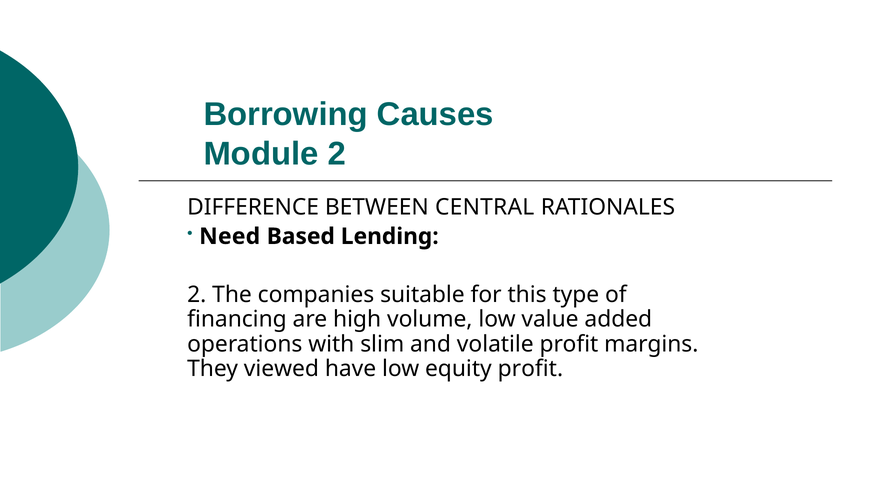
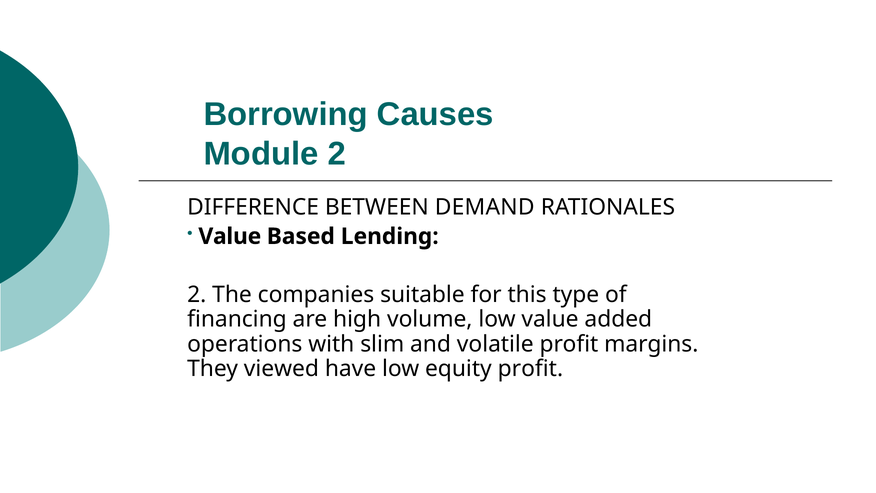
CENTRAL: CENTRAL -> DEMAND (485, 207)
Need: Need -> Value (230, 236)
